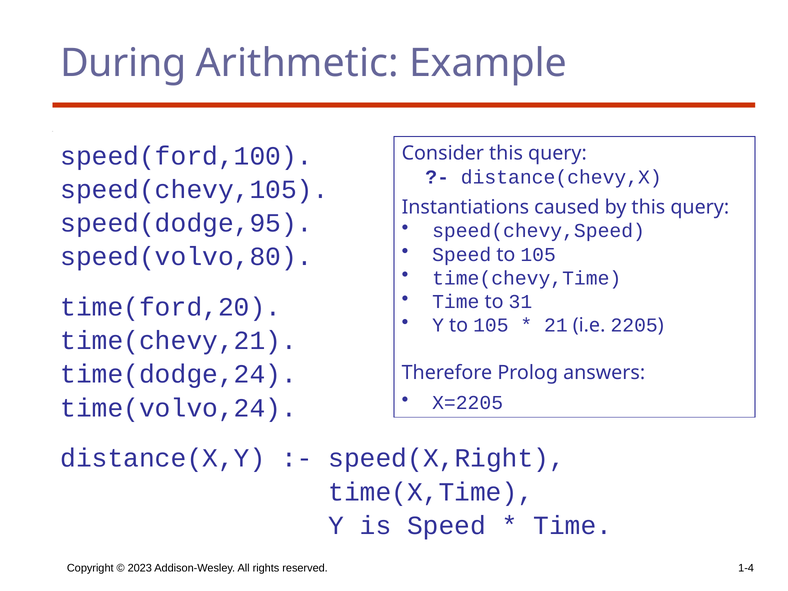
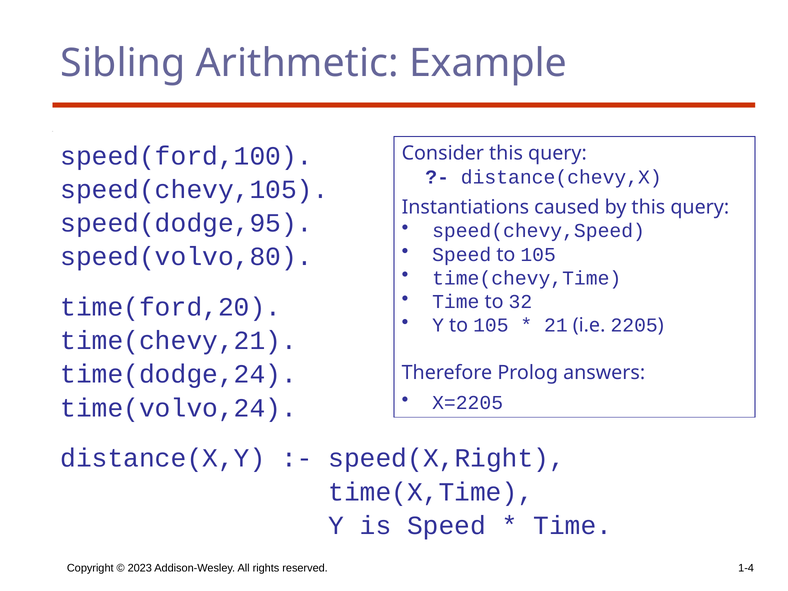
During: During -> Sibling (123, 63)
31: 31 -> 32 (520, 302)
